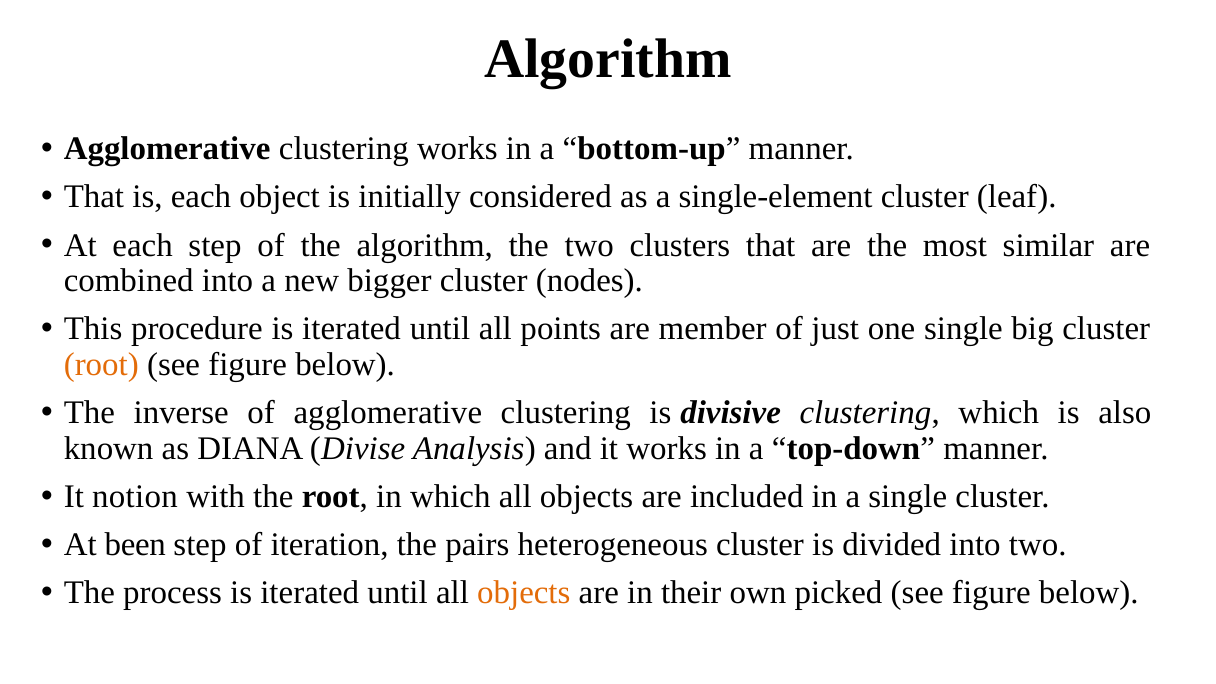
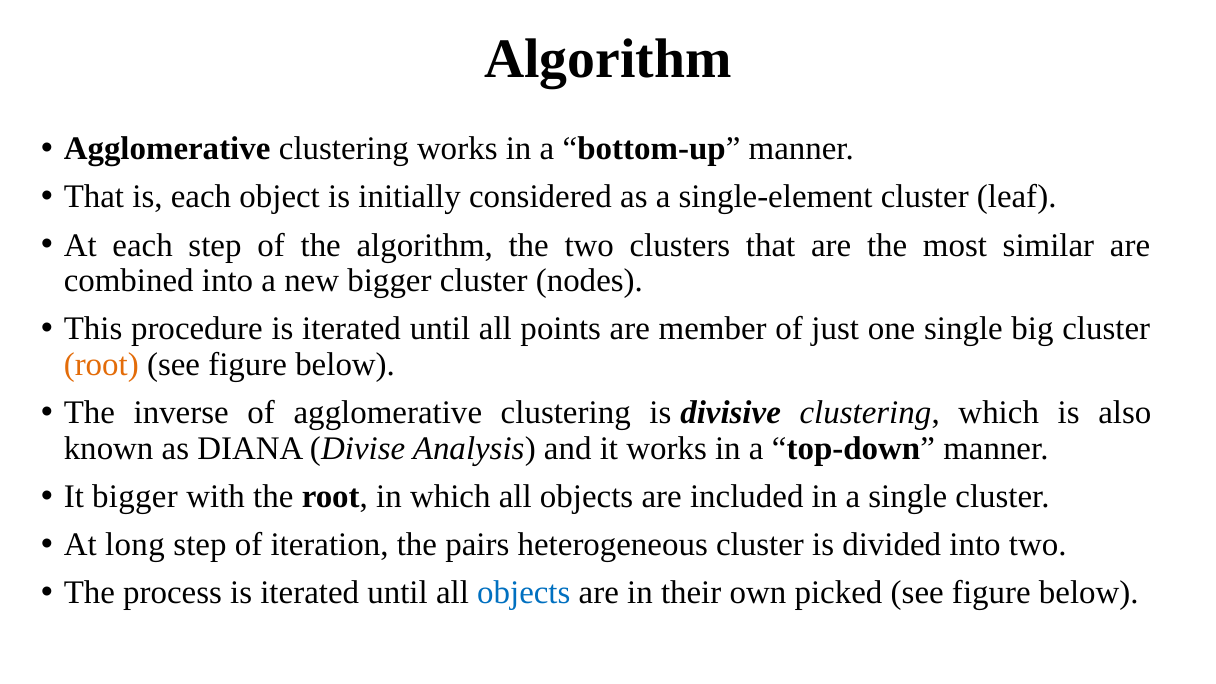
It notion: notion -> bigger (135, 496)
been: been -> long (135, 545)
objects colour: orange -> blue (524, 593)
